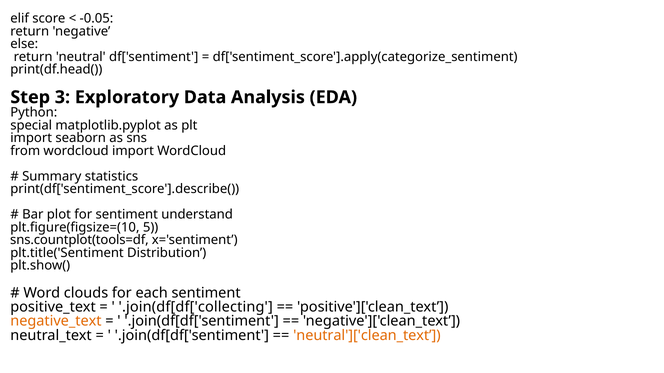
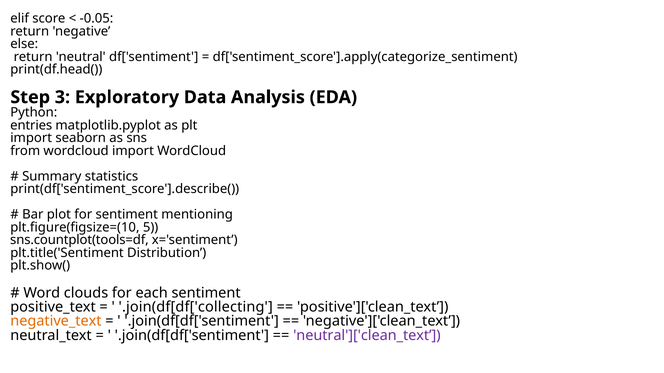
special: special -> entries (31, 125)
understand: understand -> mentioning (197, 215)
neutral']['clean_text colour: orange -> purple (367, 336)
